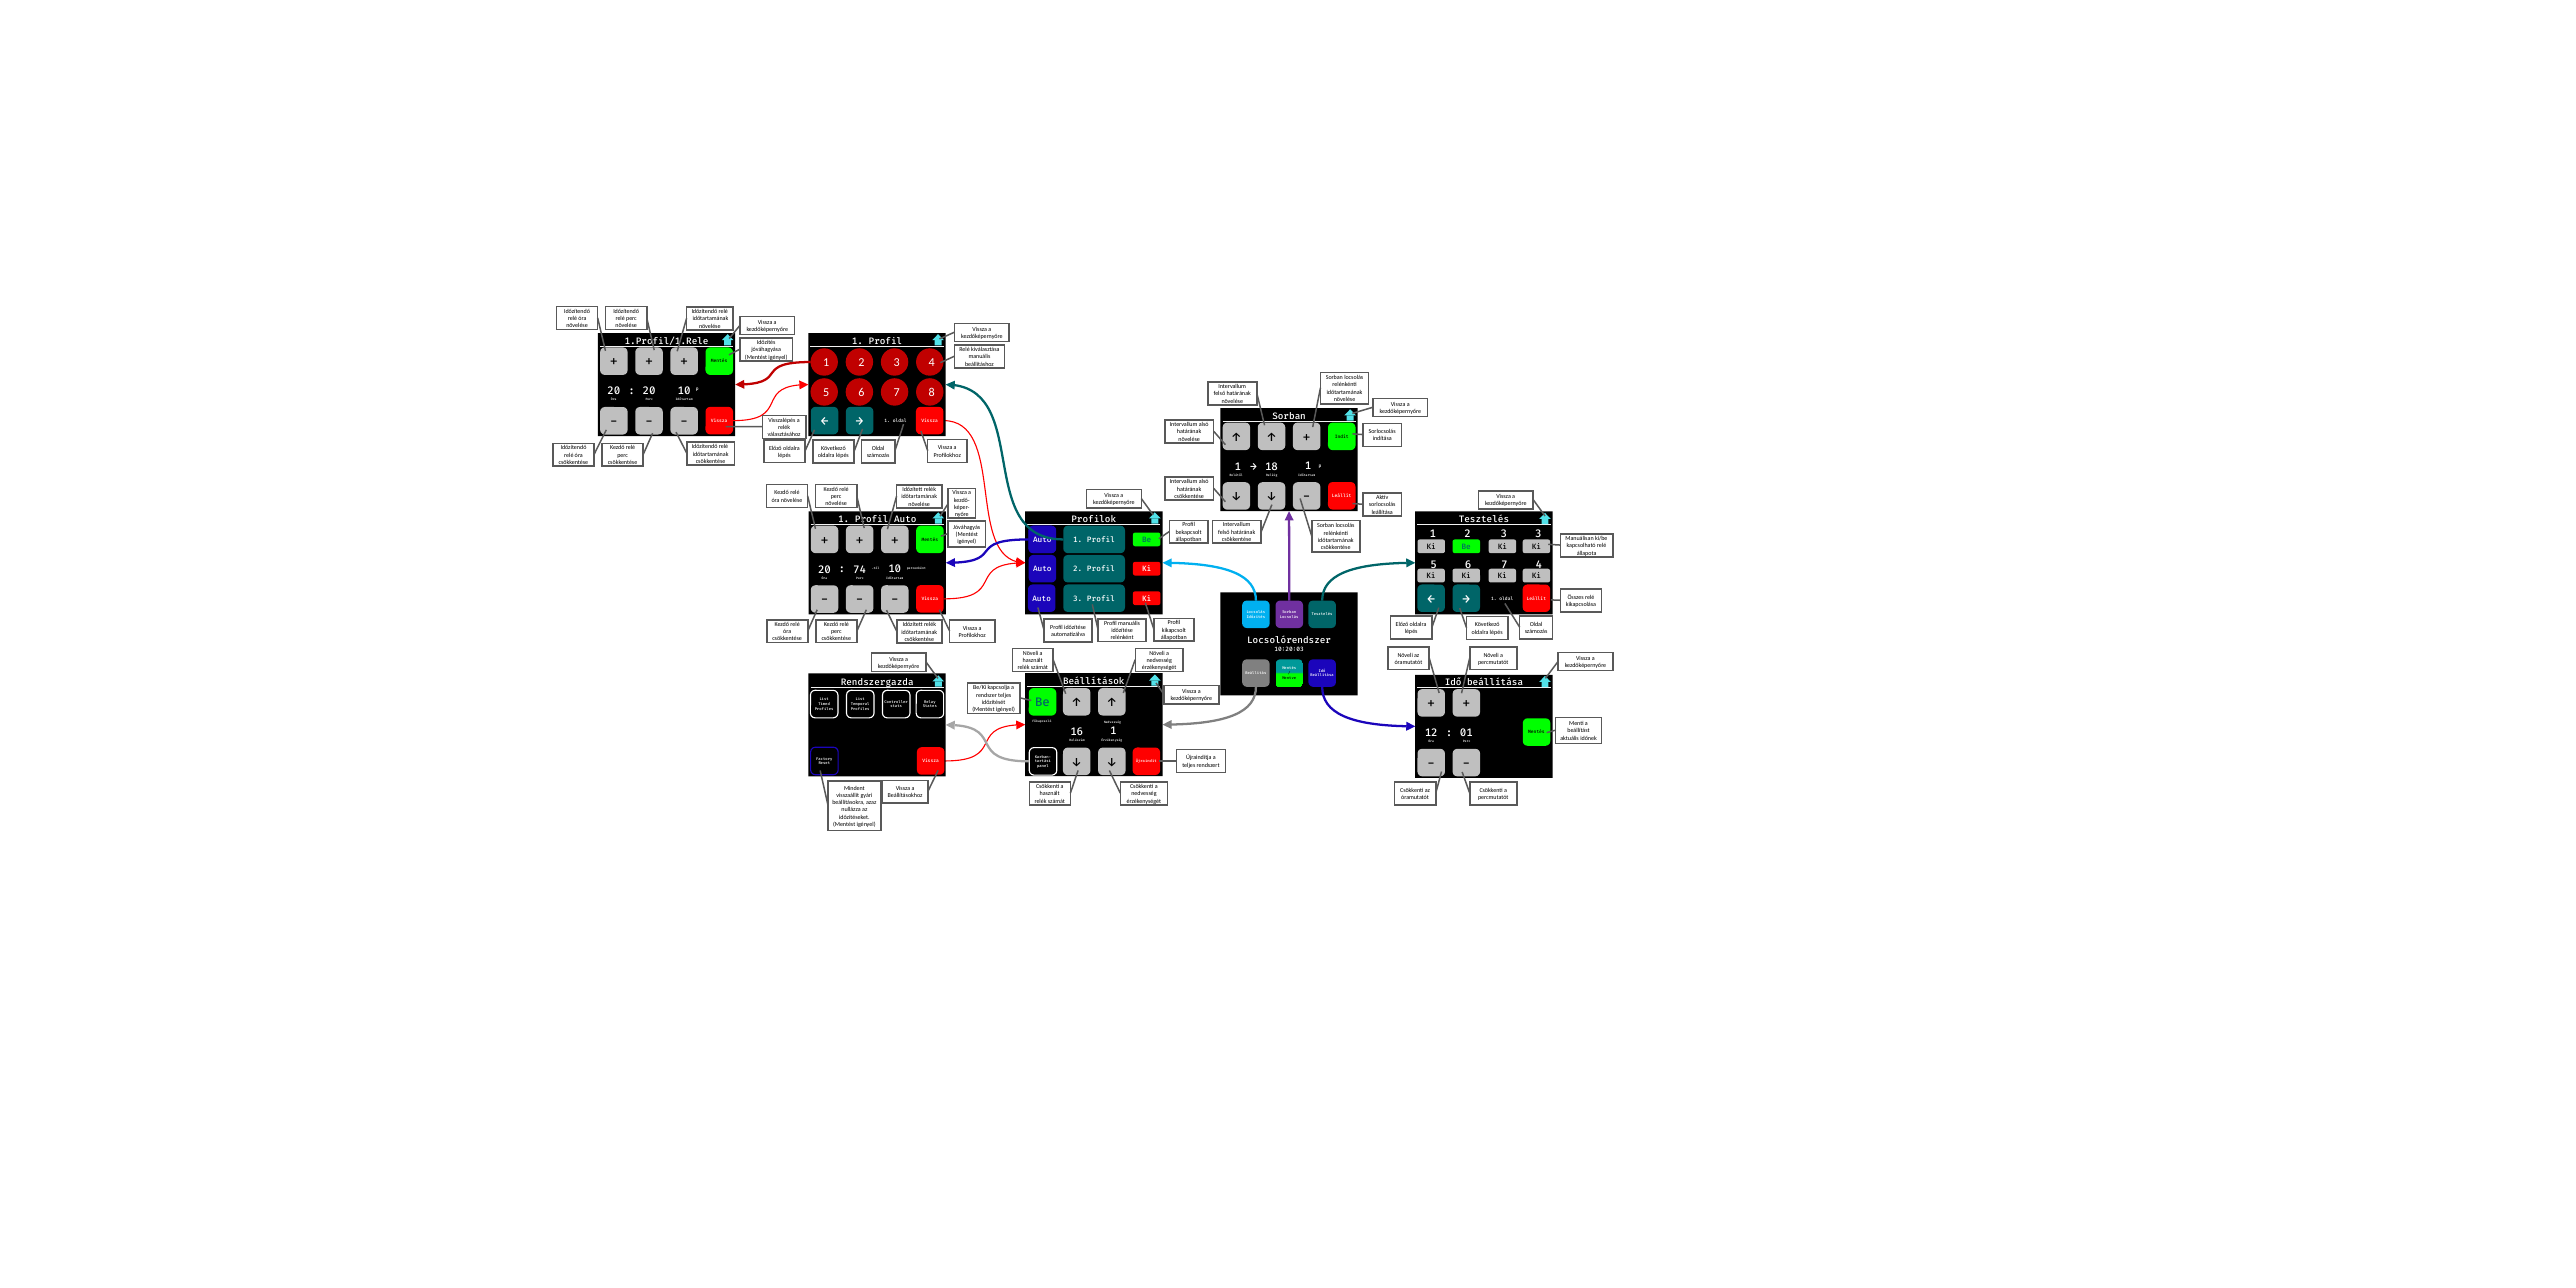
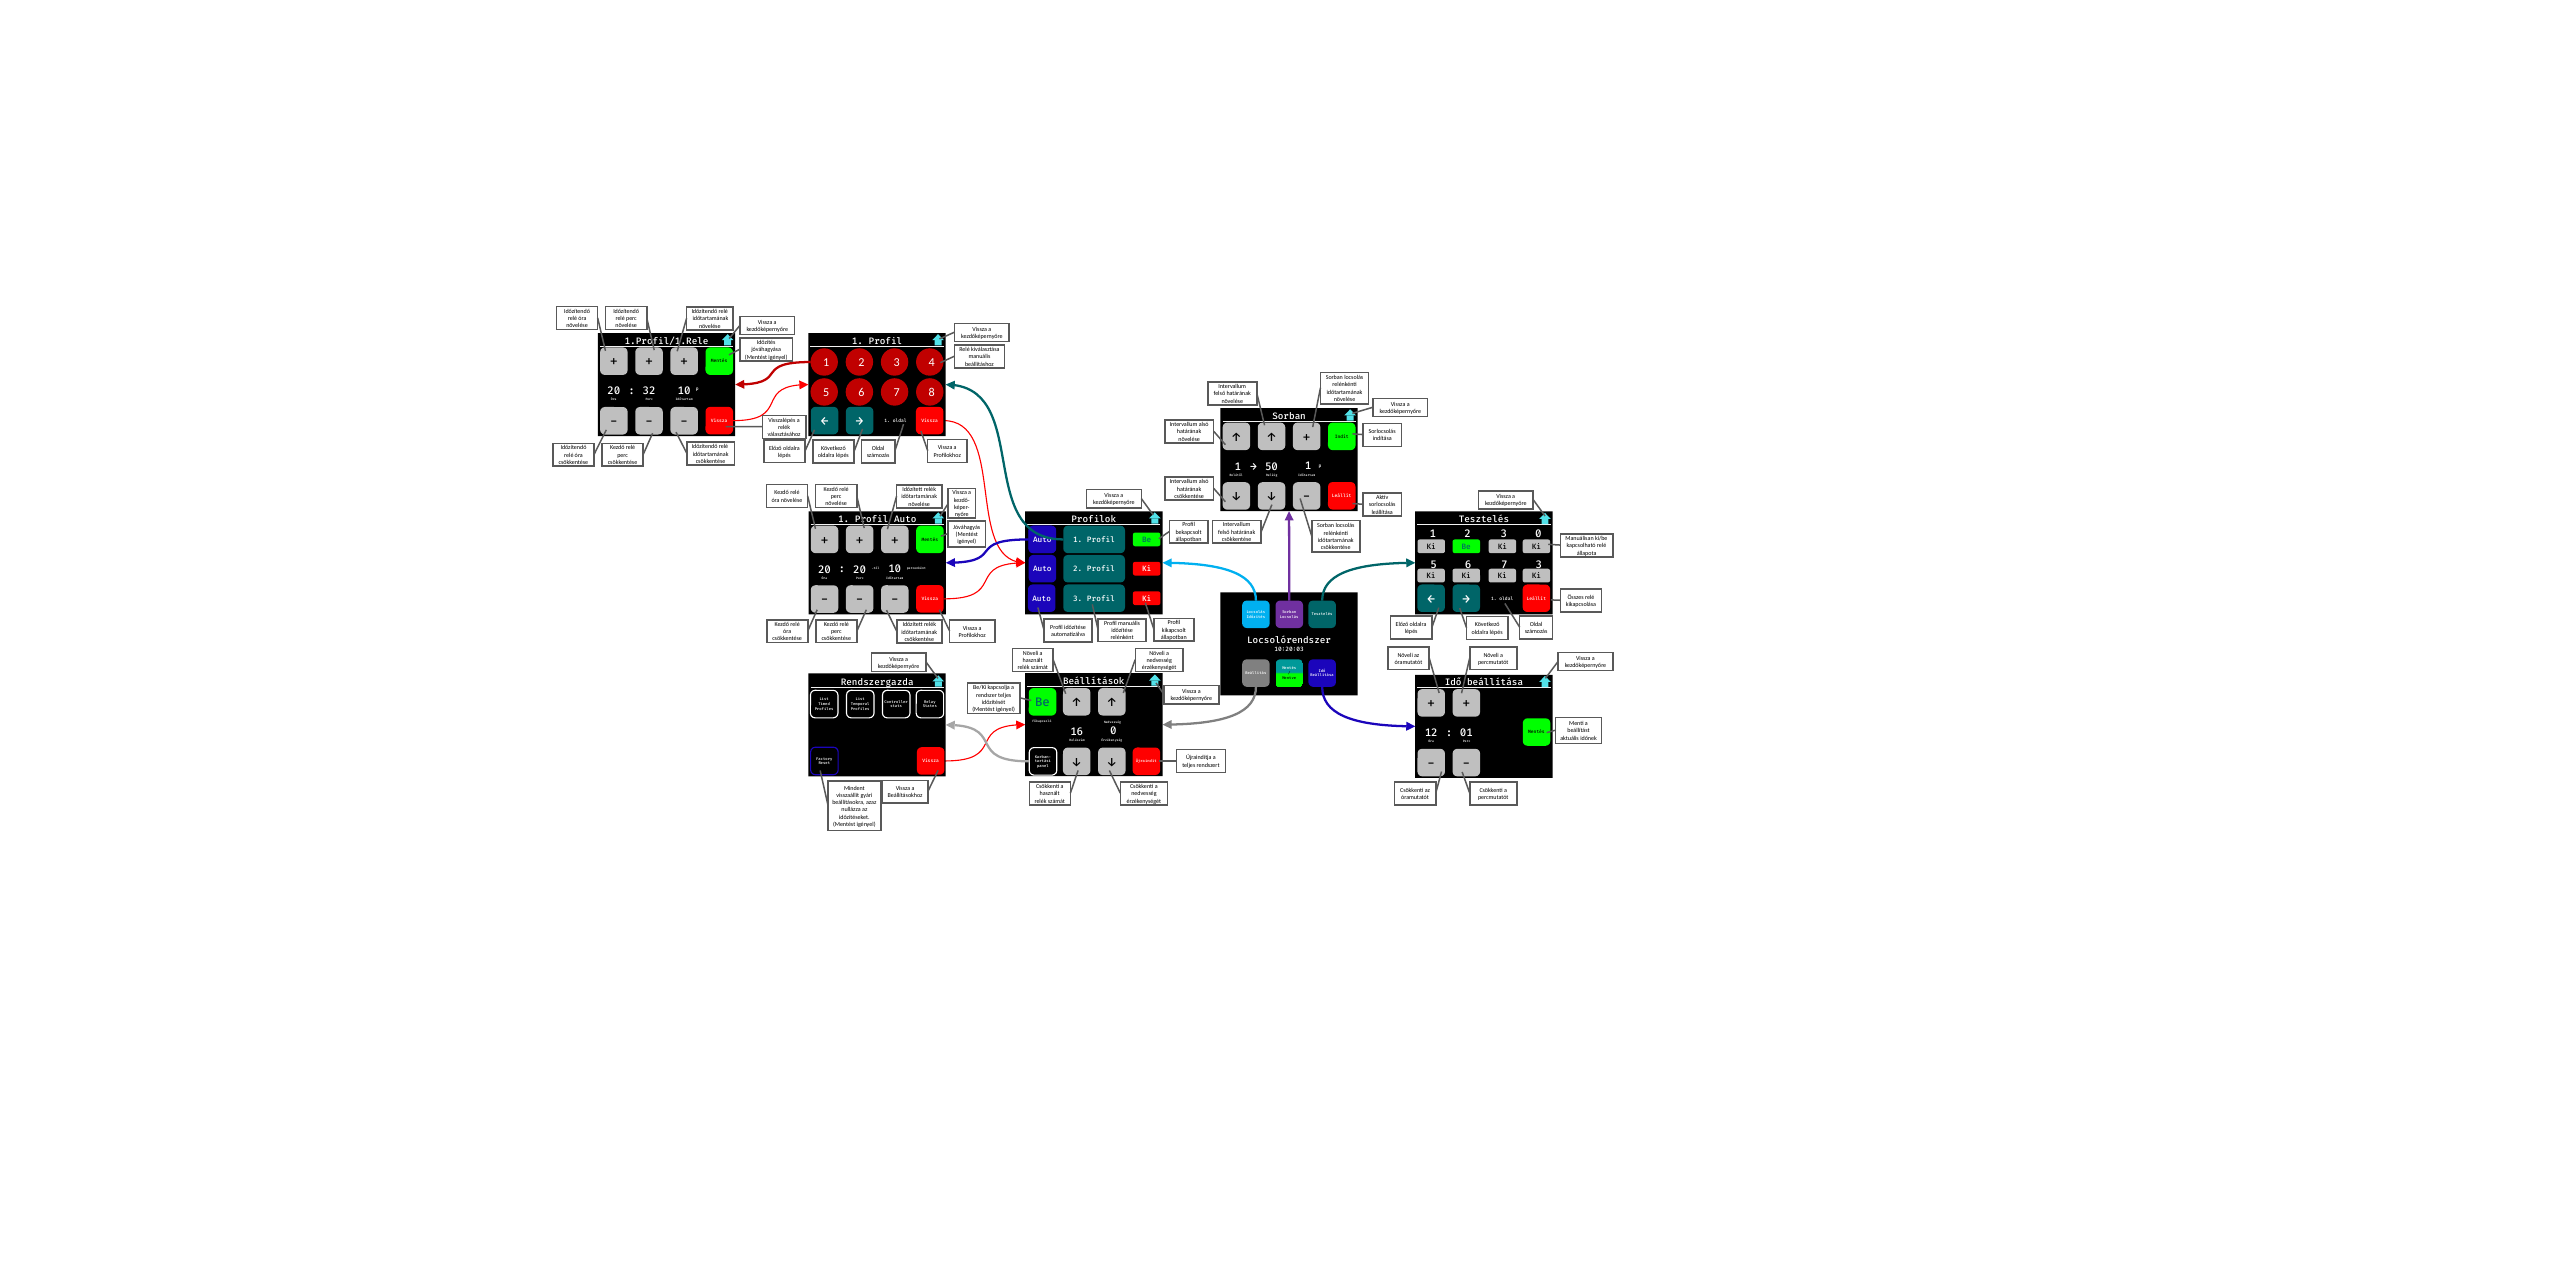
20 20: 20 -> 32 (649, 391)
18: 18 -> 50 (1272, 467)
3 3: 3 -> 0 (1538, 534)
6 7 4: 4 -> 3 (1539, 565)
20 74: 74 -> 20 (860, 570)
16 1: 1 -> 0 (1113, 731)
